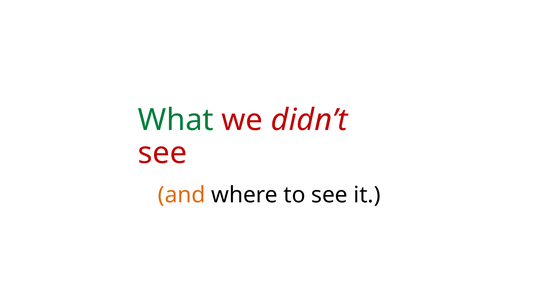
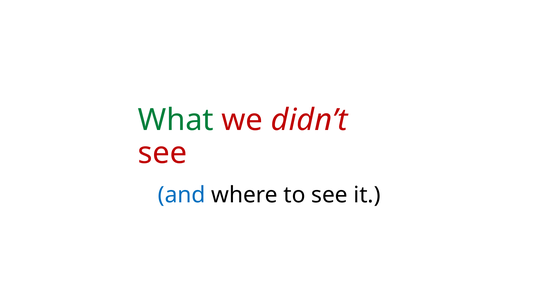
and colour: orange -> blue (182, 195)
